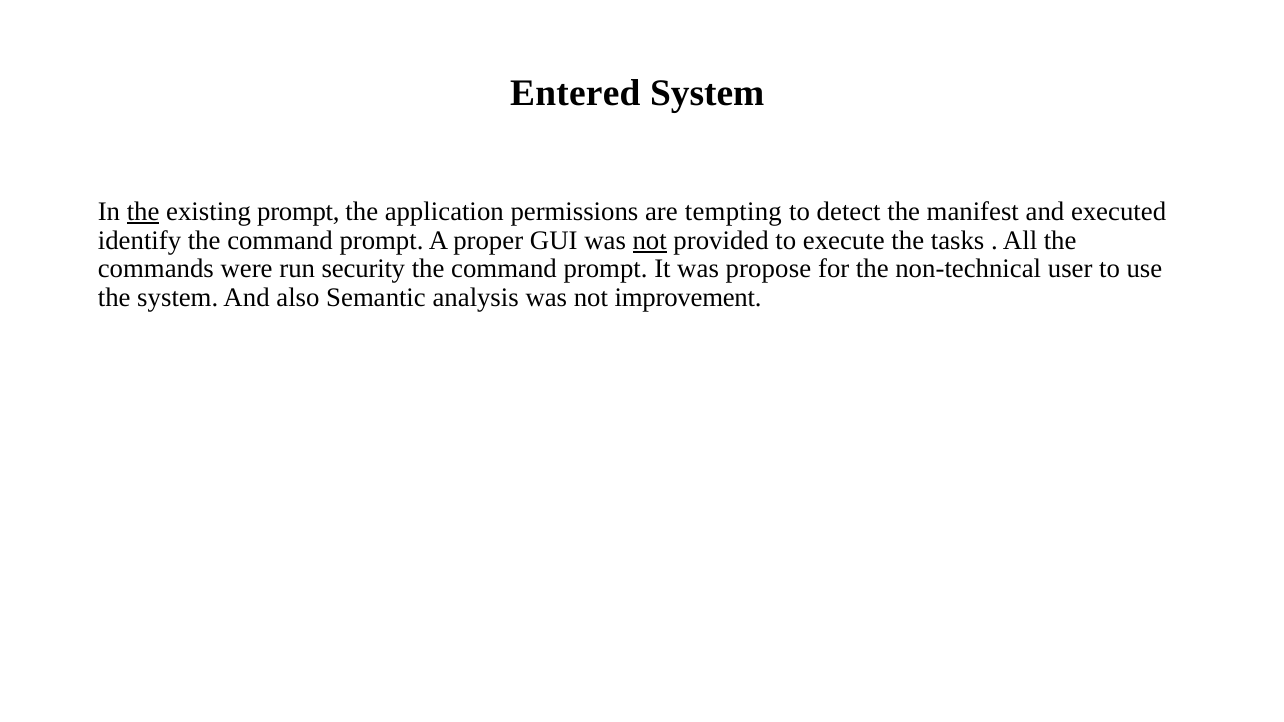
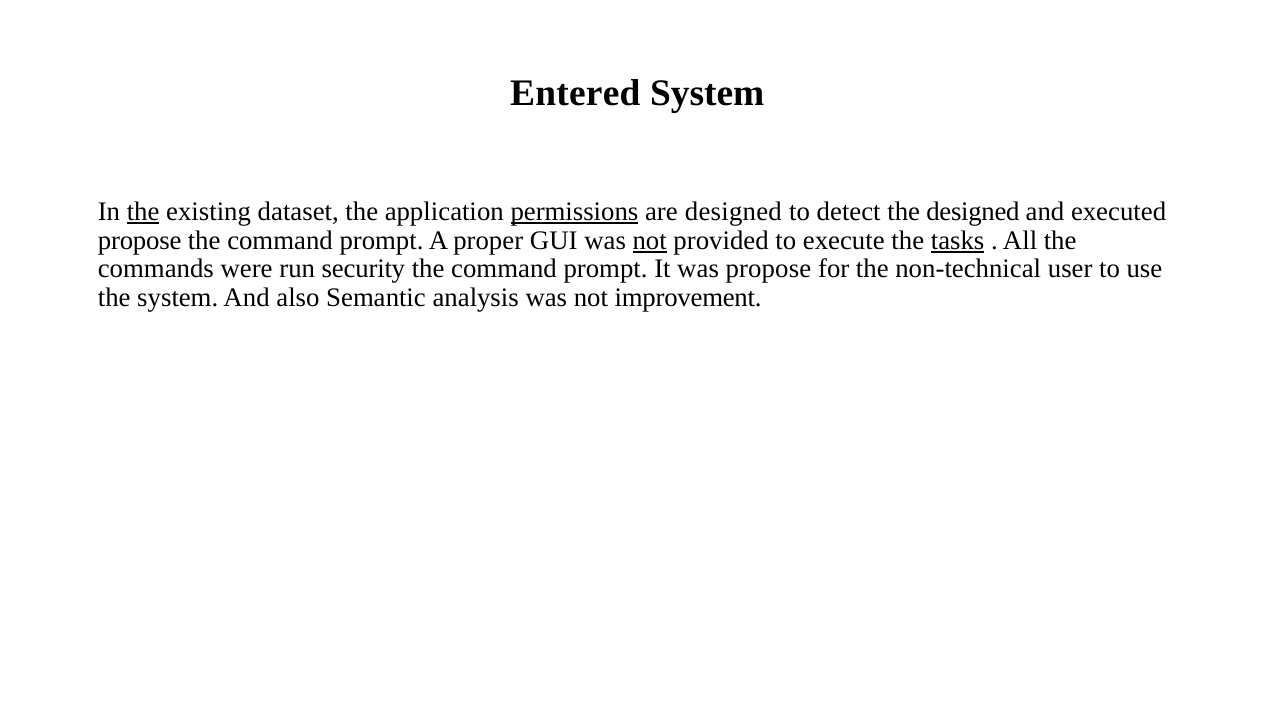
existing prompt: prompt -> dataset (298, 211)
permissions underline: none -> present (574, 211)
are tempting: tempting -> designed (733, 211)
the manifest: manifest -> designed (973, 211)
identify: identify -> propose (140, 240)
tasks underline: none -> present (958, 240)
